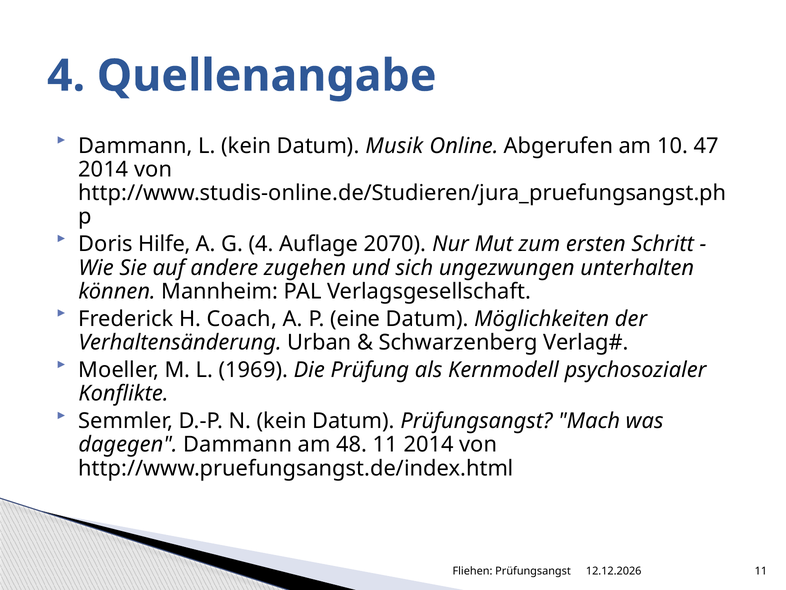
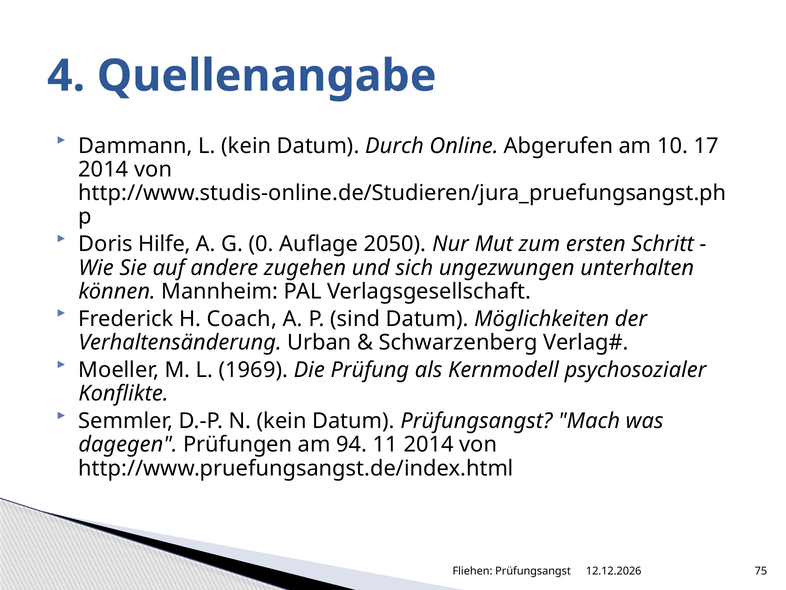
Musik: Musik -> Durch (394, 146)
47: 47 -> 17 (706, 146)
G 4: 4 -> 0 (261, 244)
2070: 2070 -> 2050 (395, 244)
eine: eine -> sind (355, 319)
dagegen Dammann: Dammann -> Prüfungen (238, 444)
48: 48 -> 94 (352, 444)
Prüfungsangst 11: 11 -> 75 (761, 571)
